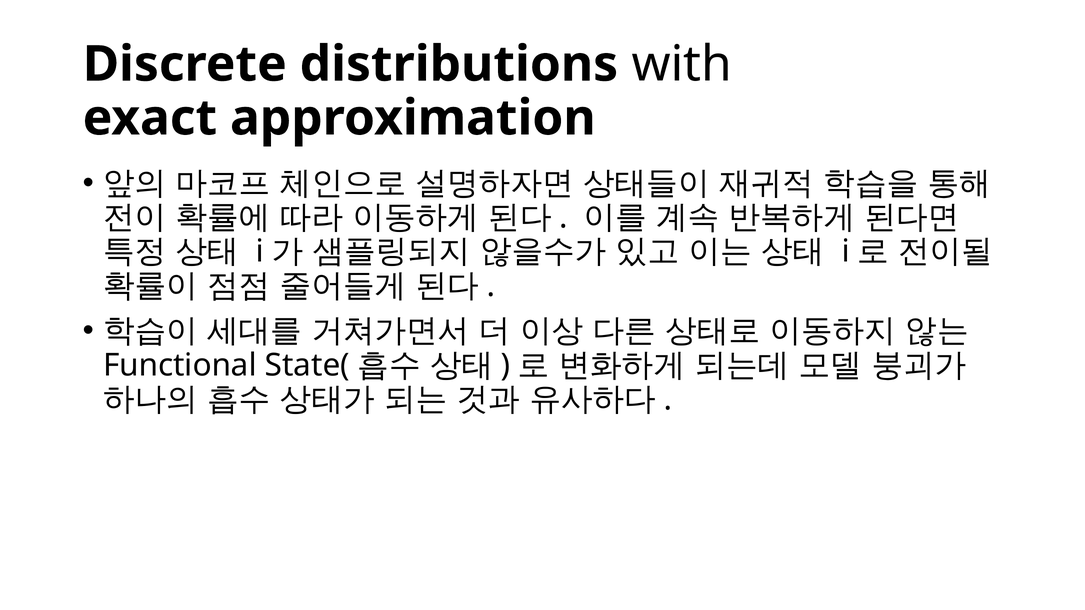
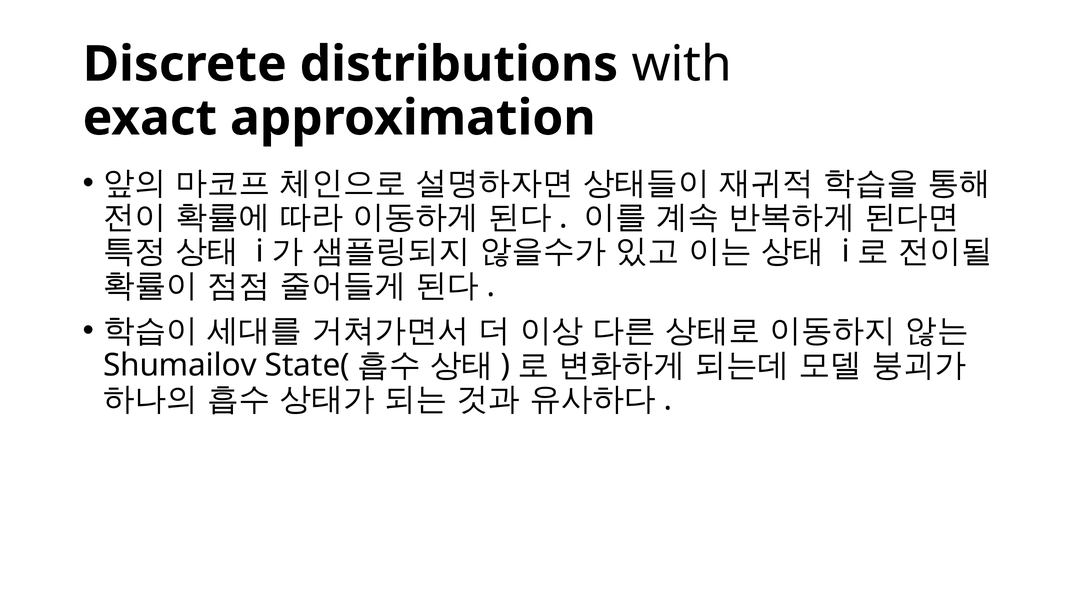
Functional: Functional -> Shumailov (180, 365)
